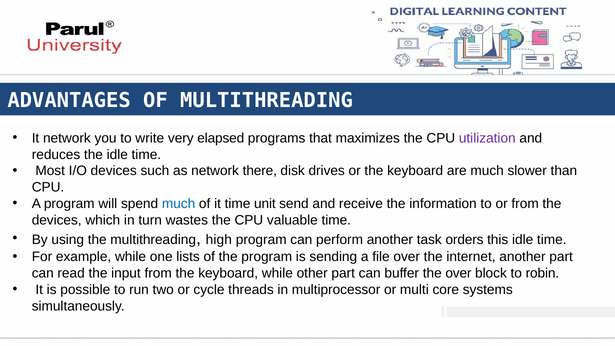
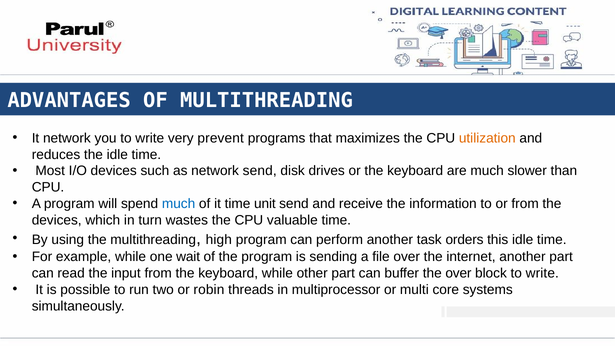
elapsed: elapsed -> prevent (221, 138)
utilization colour: purple -> orange (487, 138)
network there: there -> send (260, 171)
lists: lists -> wait (188, 257)
block to robin: robin -> write (542, 273)
cycle: cycle -> robin (209, 290)
